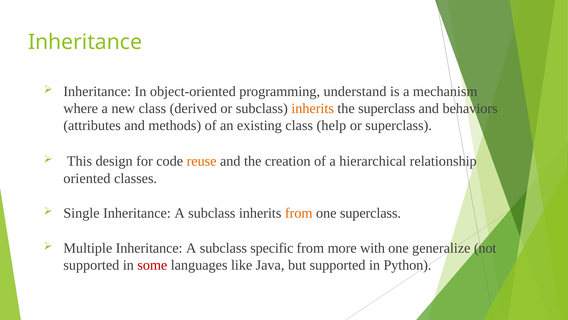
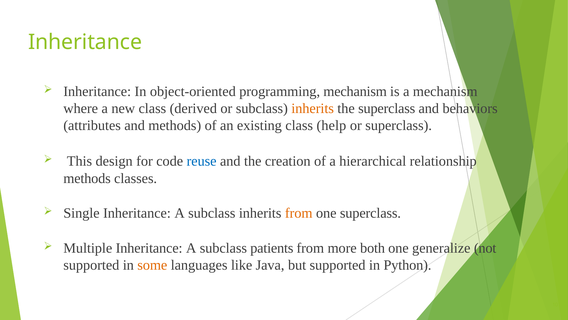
programming understand: understand -> mechanism (355, 91)
reuse colour: orange -> blue (202, 161)
oriented: oriented -> methods (87, 178)
specific: specific -> patients (272, 248)
with: with -> both (373, 248)
some colour: red -> orange (152, 265)
